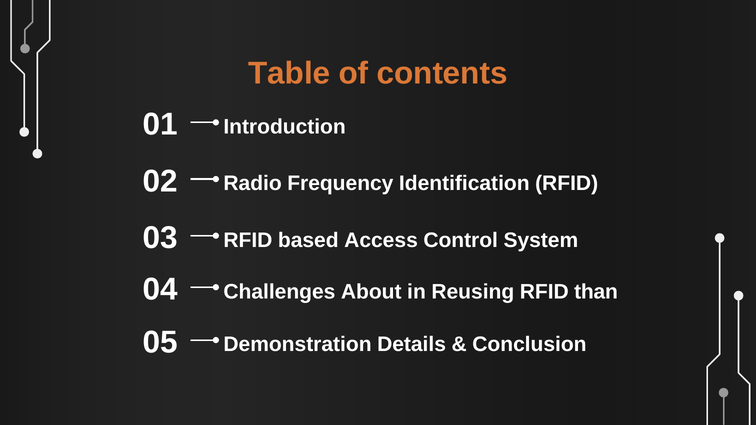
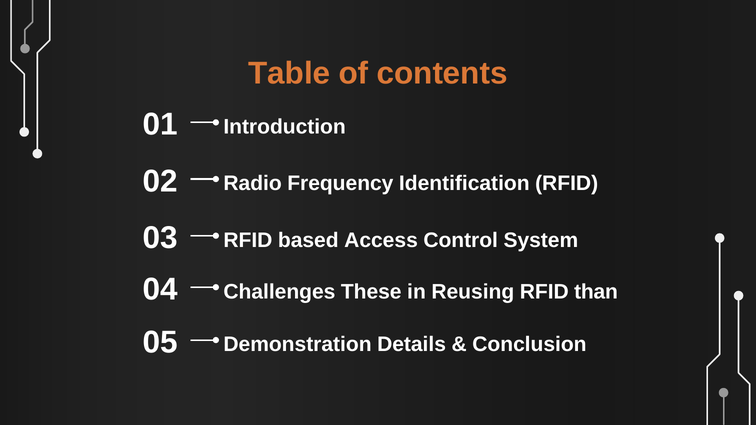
About: About -> These (371, 292)
